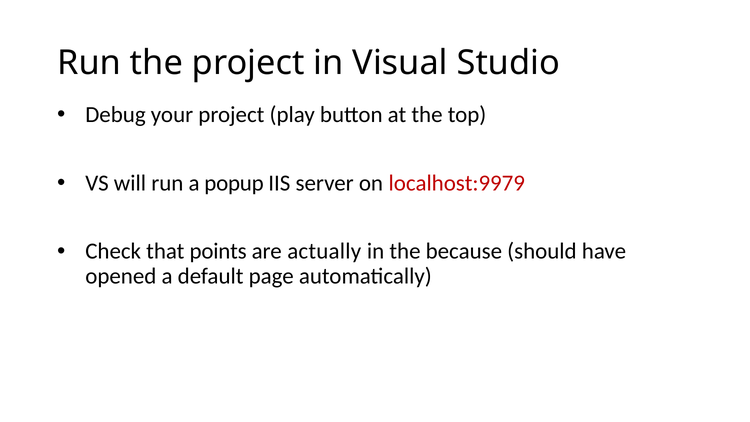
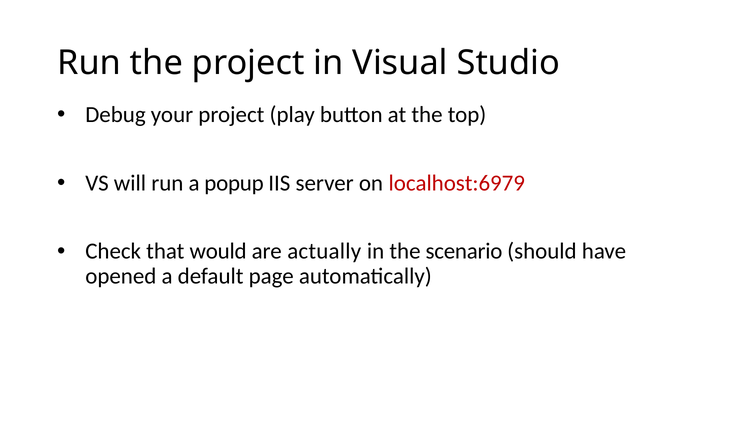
localhost:9979: localhost:9979 -> localhost:6979 (457, 183)
points: points -> would (218, 251)
because: because -> scenario (464, 251)
